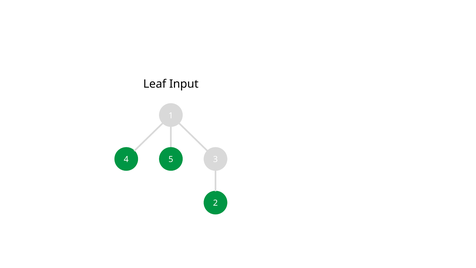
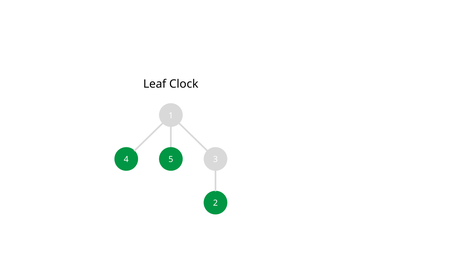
Input: Input -> Clock (184, 84)
